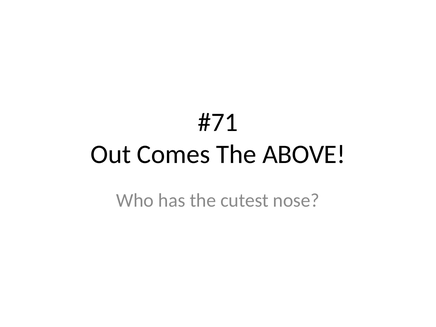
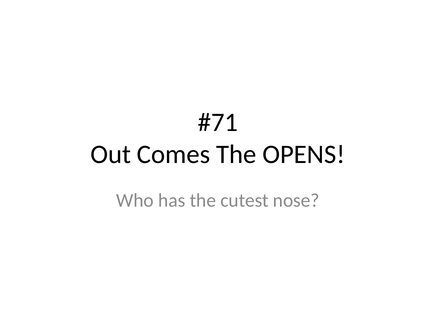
ABOVE: ABOVE -> OPENS (304, 154)
